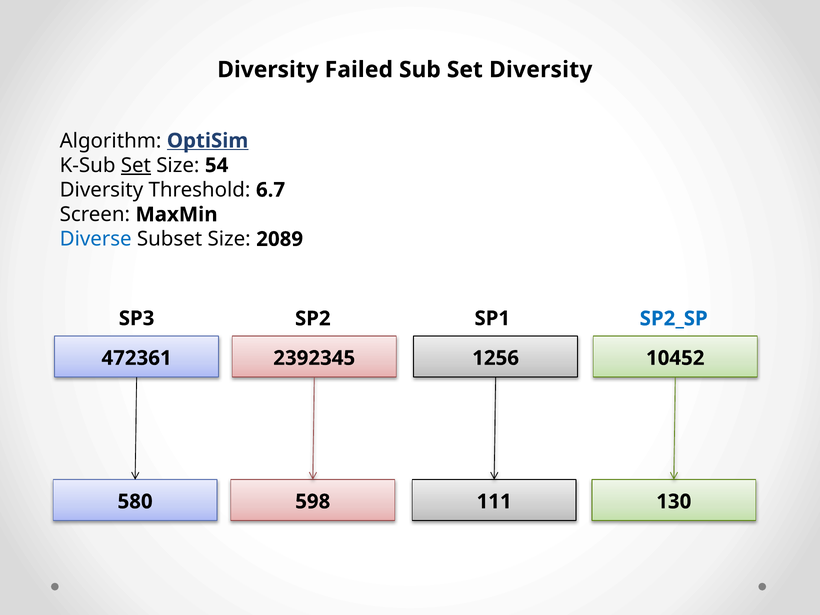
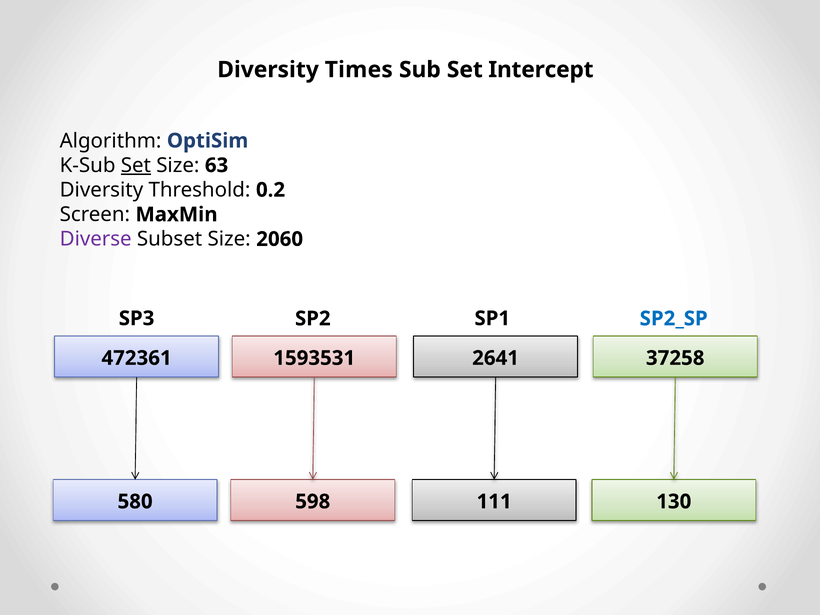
Failed: Failed -> Times (359, 70)
Set Diversity: Diversity -> Intercept (541, 70)
OptiSim underline: present -> none (208, 141)
54: 54 -> 63 (217, 165)
6.7: 6.7 -> 0.2 (271, 190)
Diverse colour: blue -> purple (96, 239)
2089: 2089 -> 2060 (280, 239)
2392345: 2392345 -> 1593531 (314, 358)
1256: 1256 -> 2641 (496, 358)
10452: 10452 -> 37258 (675, 358)
